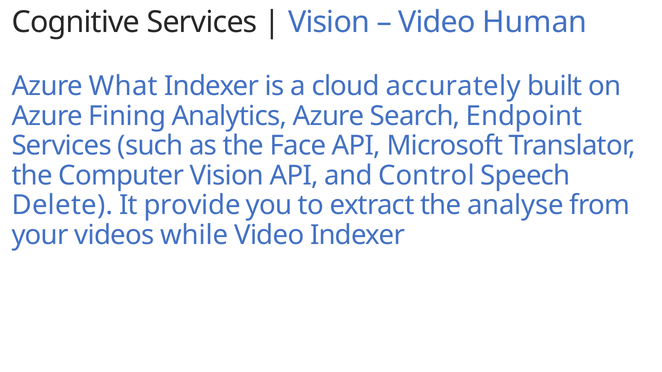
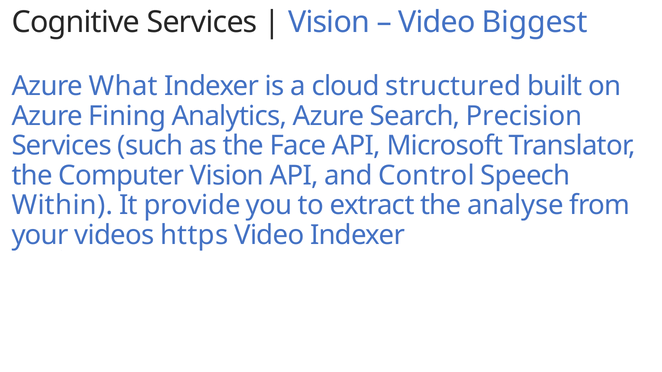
Human: Human -> Biggest (535, 22)
accurately: accurately -> structured (453, 86)
Endpoint: Endpoint -> Precision (524, 116)
Delete: Delete -> Within (62, 206)
while: while -> https (194, 235)
